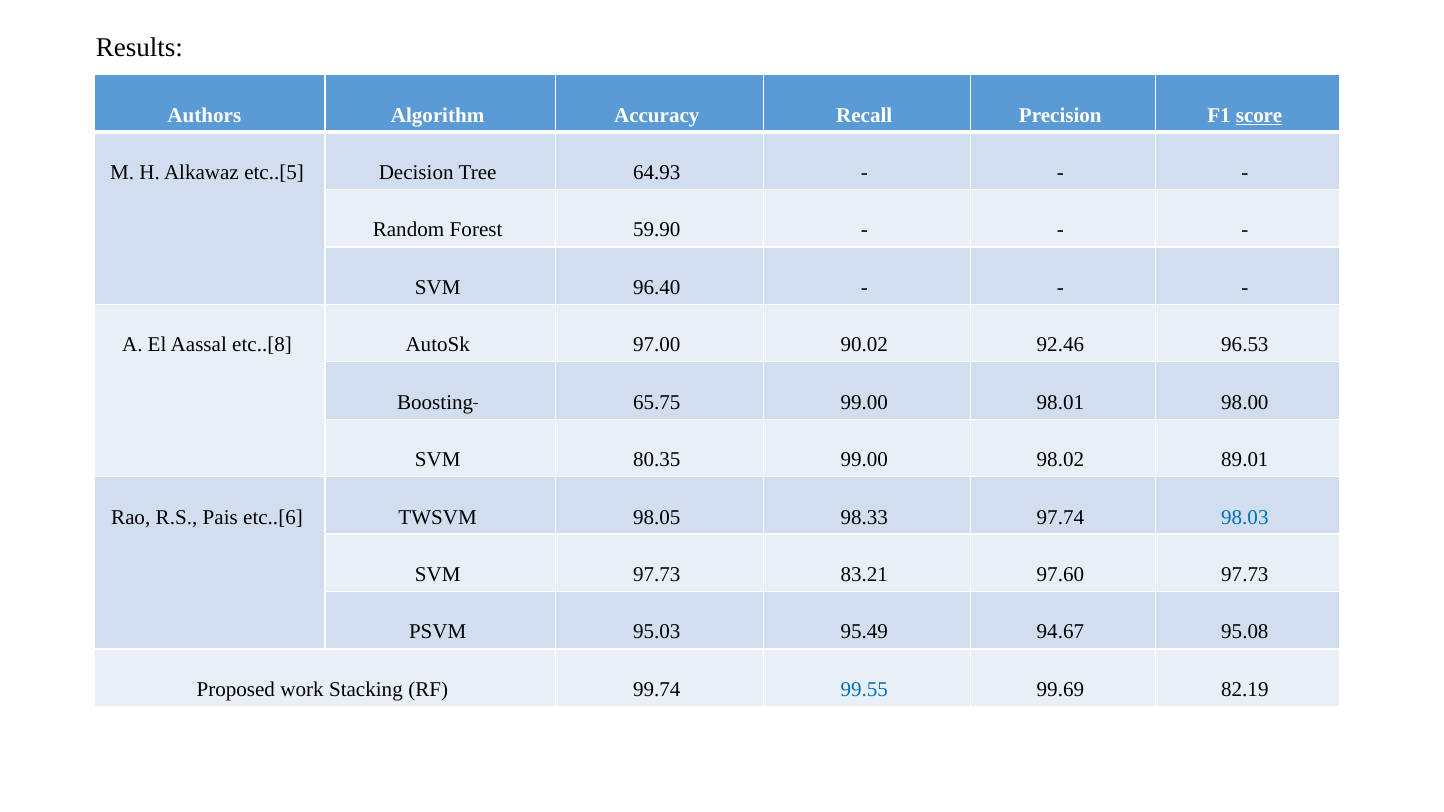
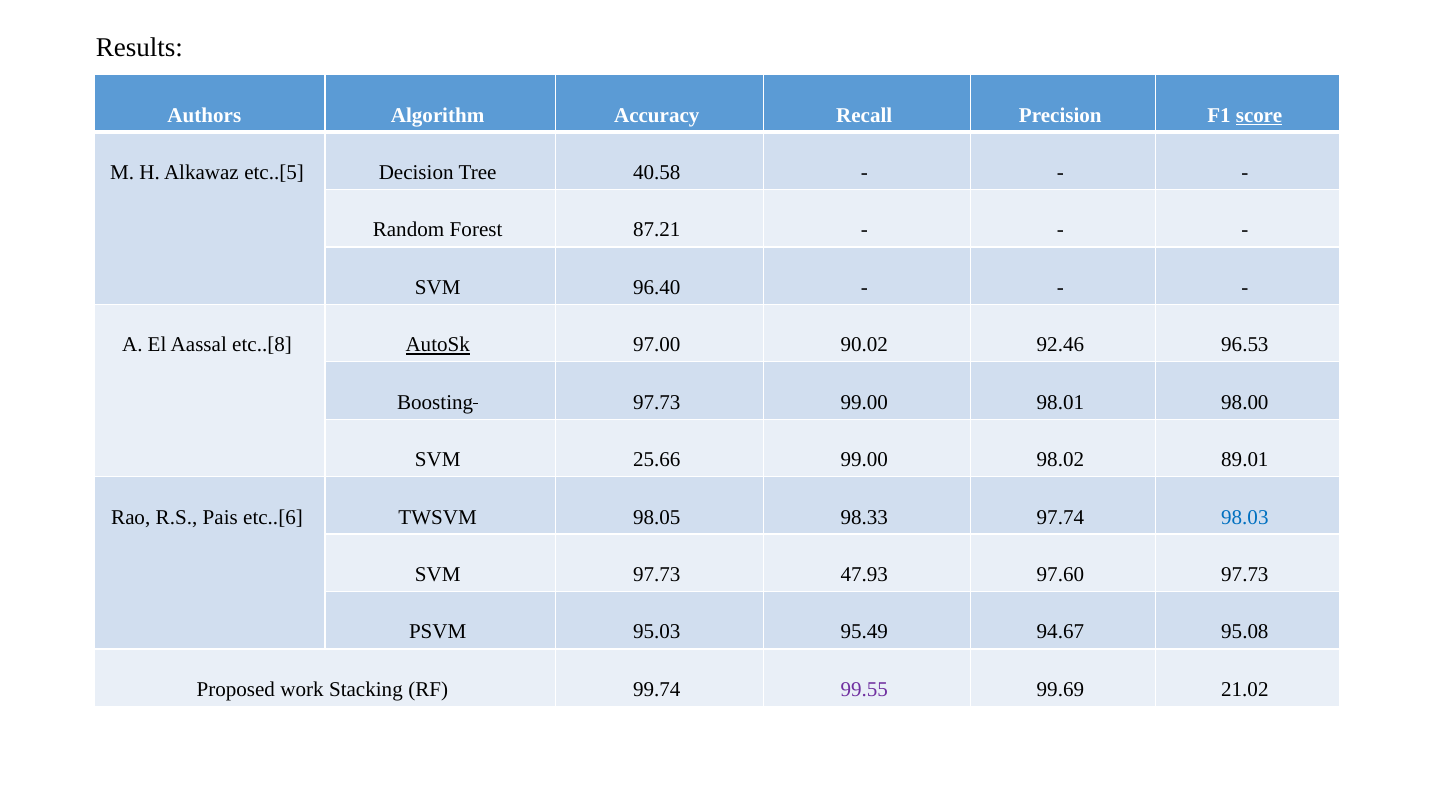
64.93: 64.93 -> 40.58 (657, 173)
59.90: 59.90 -> 87.21 (657, 230)
AutoSk underline: none -> present (438, 345)
Boosting 65.75: 65.75 -> 97.73 (657, 402)
80.35: 80.35 -> 25.66 (657, 460)
83.21: 83.21 -> 47.93 (864, 575)
99.55 colour: blue -> purple (864, 690)
82.19: 82.19 -> 21.02 (1245, 690)
